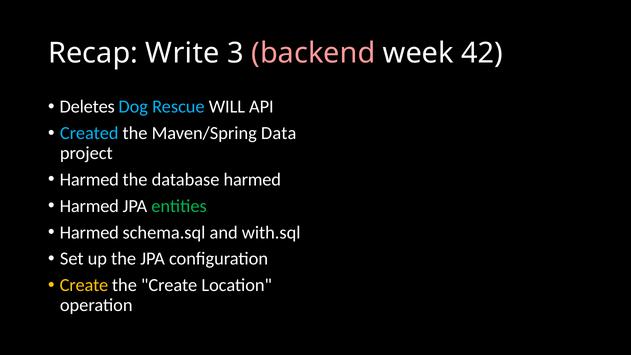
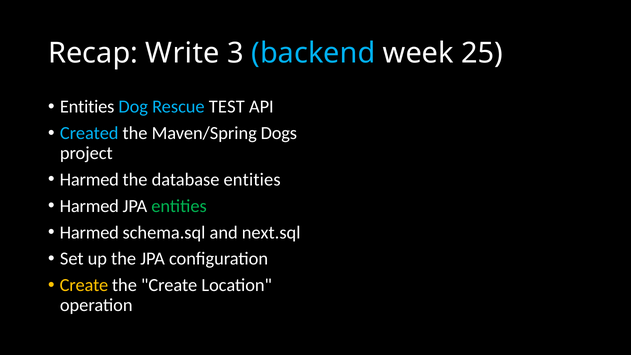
backend colour: pink -> light blue (313, 53)
42: 42 -> 25 (482, 53)
Deletes: Deletes -> Entities (87, 107)
WILL: WILL -> TEST (227, 107)
Data: Data -> Dogs (279, 133)
database harmed: harmed -> entities (252, 179)
with.sql: with.sql -> next.sql (271, 232)
